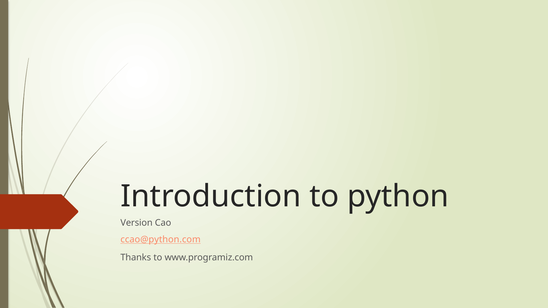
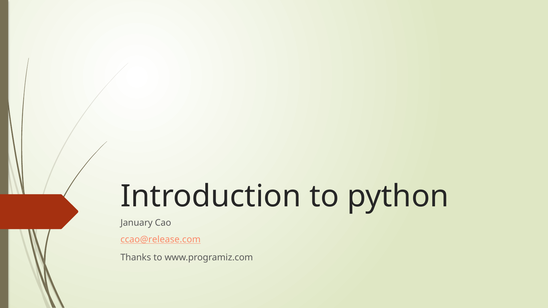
Version: Version -> January (137, 223)
ccao@python.com: ccao@python.com -> ccao@release.com (161, 240)
